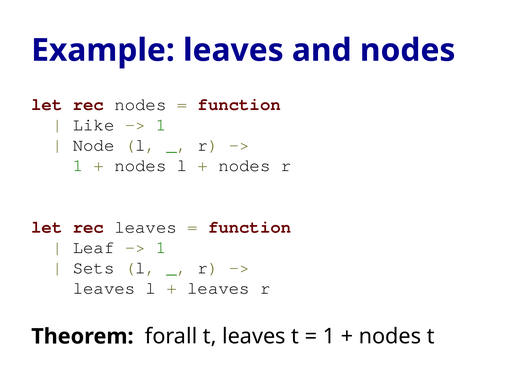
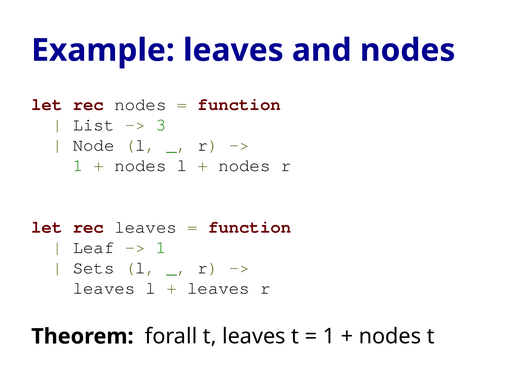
Like: Like -> List (94, 125)
1: 1 -> 3 (161, 125)
